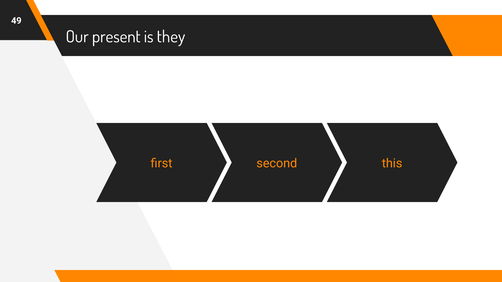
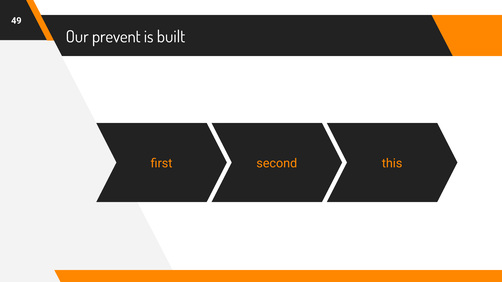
present: present -> prevent (116, 37)
they: they -> built (171, 37)
